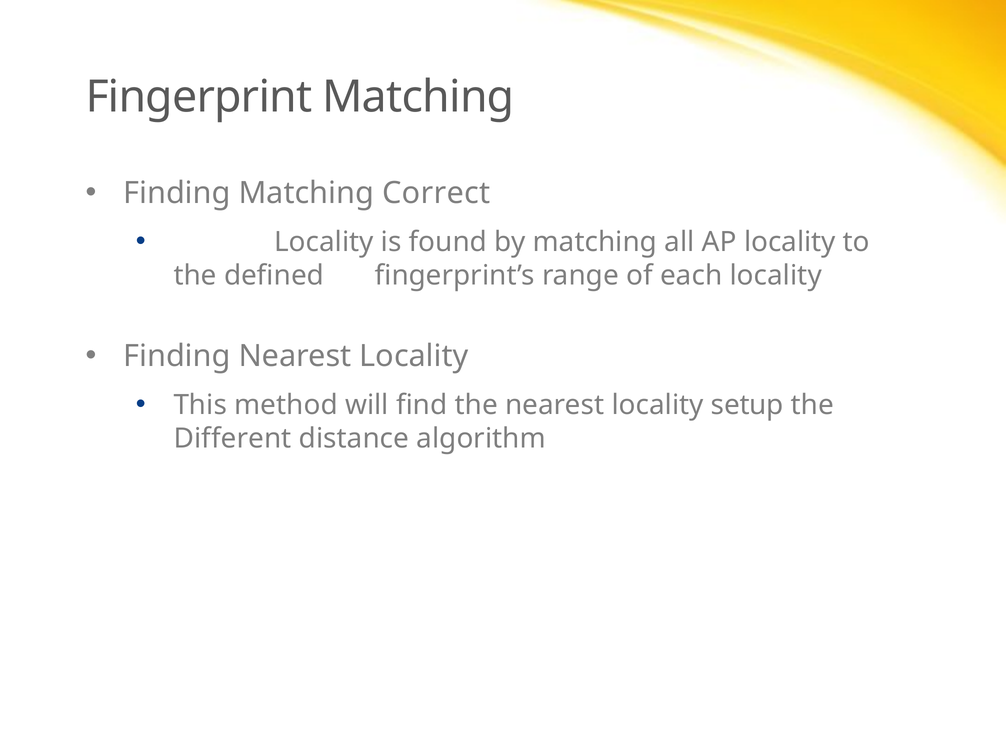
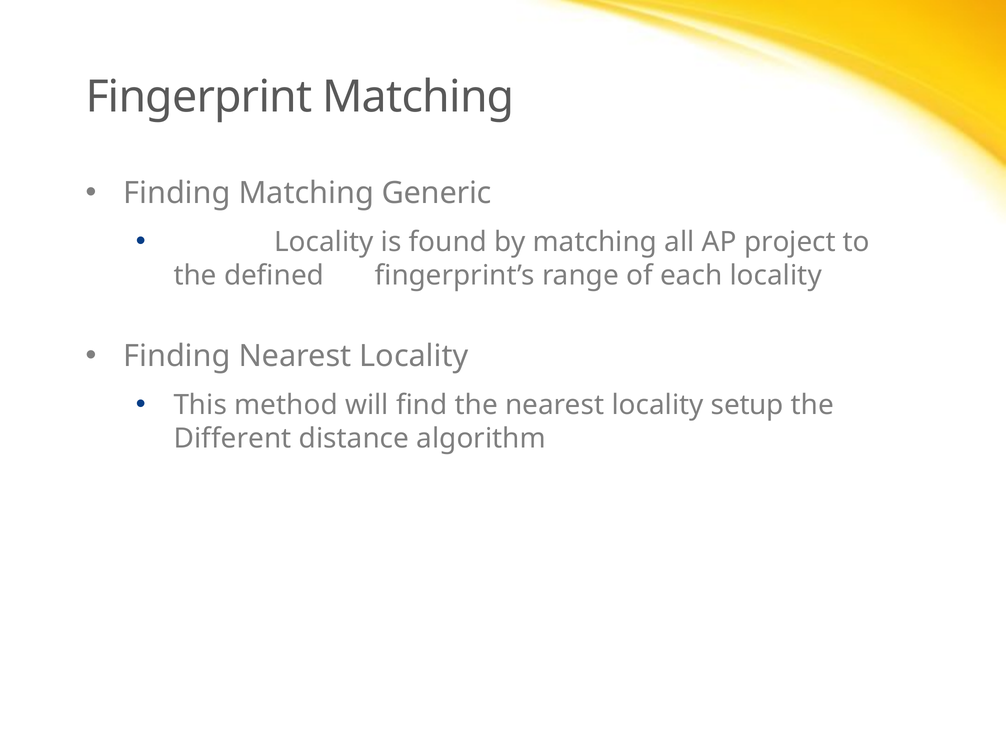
Correct: Correct -> Generic (437, 193)
AP locality: locality -> project (790, 242)
